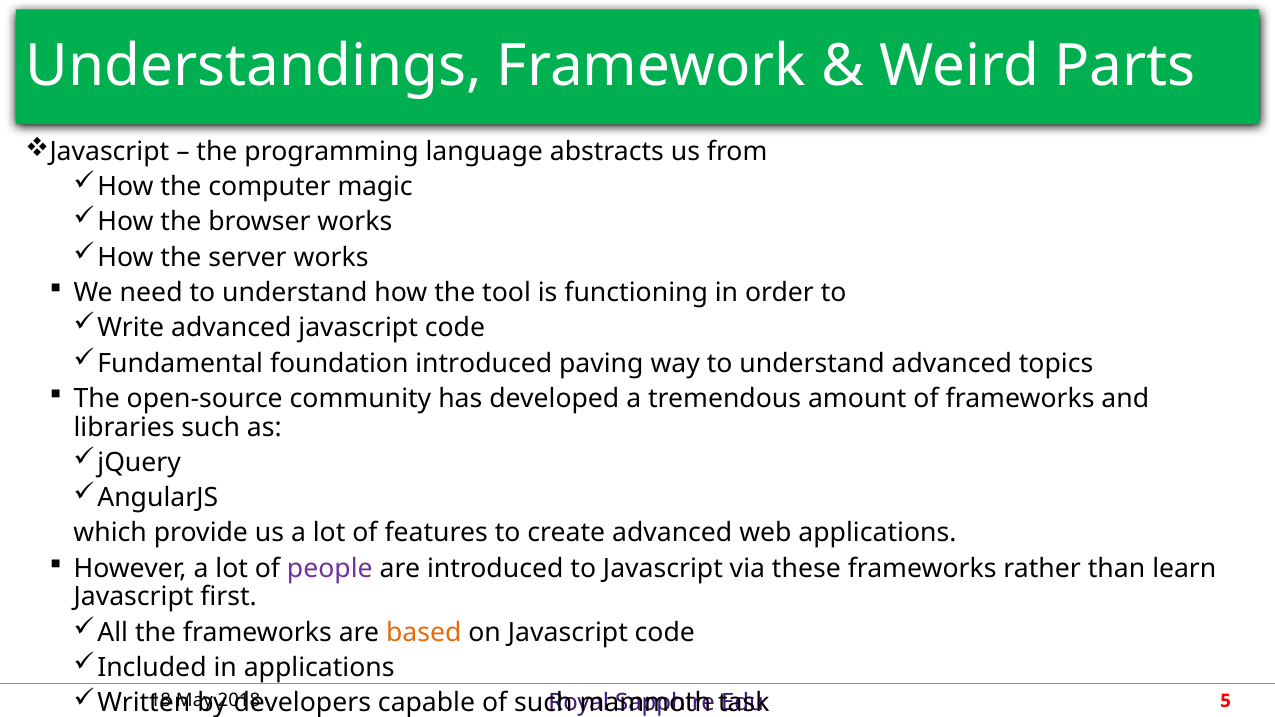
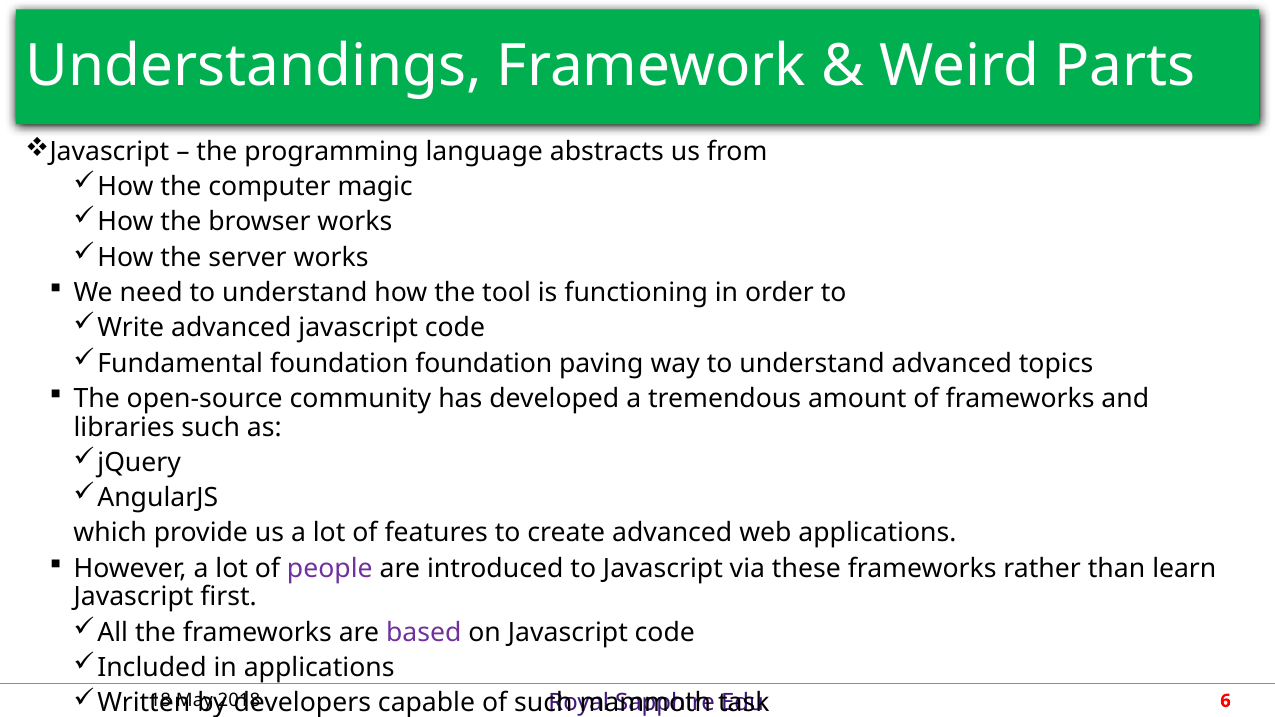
foundation introduced: introduced -> foundation (484, 363)
based colour: orange -> purple (424, 633)
5: 5 -> 6 (1226, 701)
